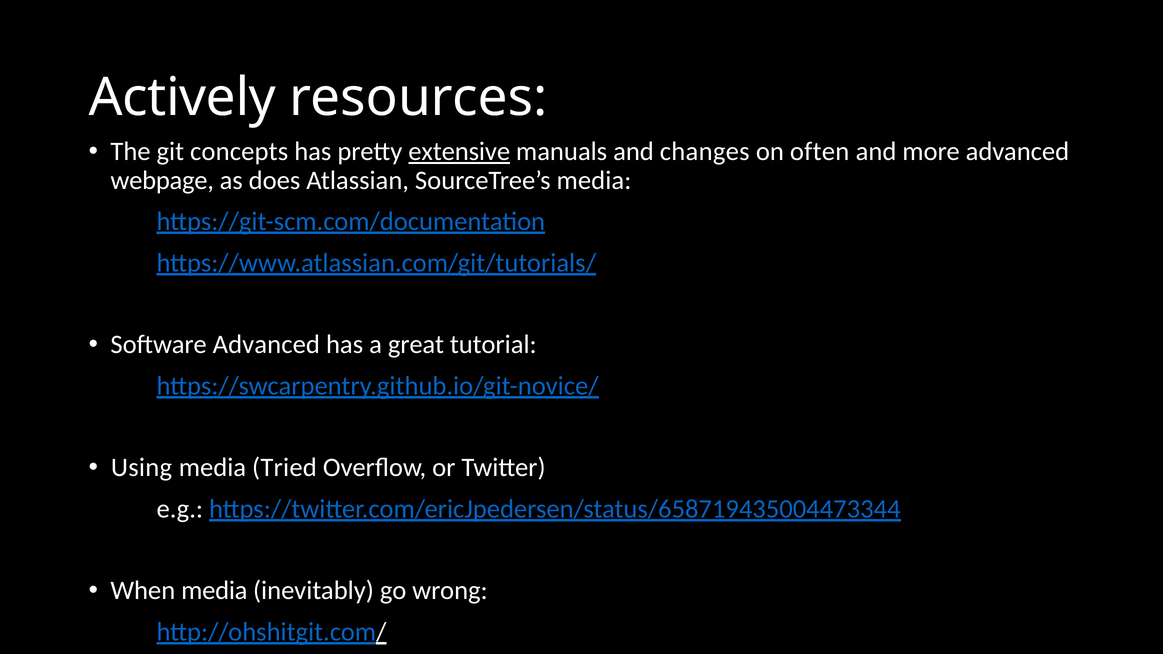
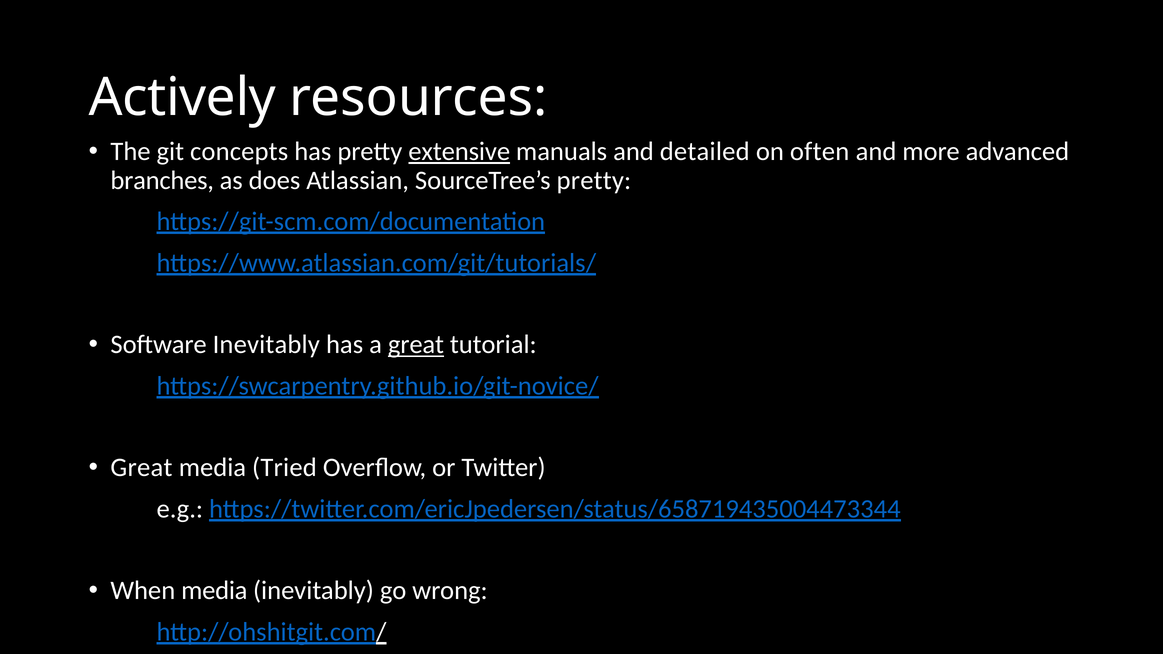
changes: changes -> detailed (705, 152)
webpage: webpage -> branches (162, 180)
SourceTree’s media: media -> pretty (594, 180)
Software Advanced: Advanced -> Inevitably (266, 345)
great underline: none -> present (416, 345)
Using: Using -> Great (142, 468)
